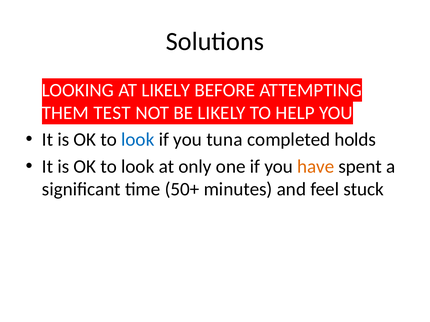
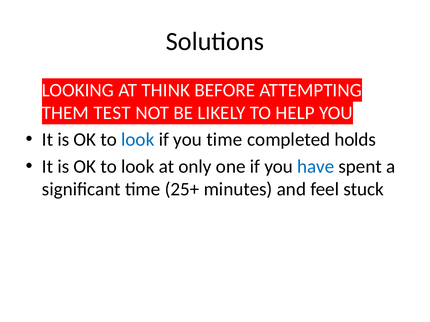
AT LIKELY: LIKELY -> THINK (166, 90)
you tuna: tuna -> time (224, 140)
have colour: orange -> blue (316, 167)
50+: 50+ -> 25+ (182, 190)
